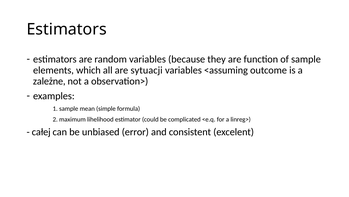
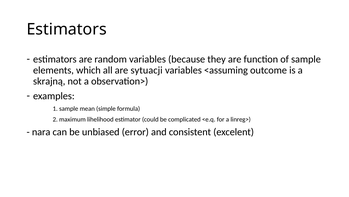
zależne: zależne -> skrajną (49, 81)
całej: całej -> nara (41, 132)
